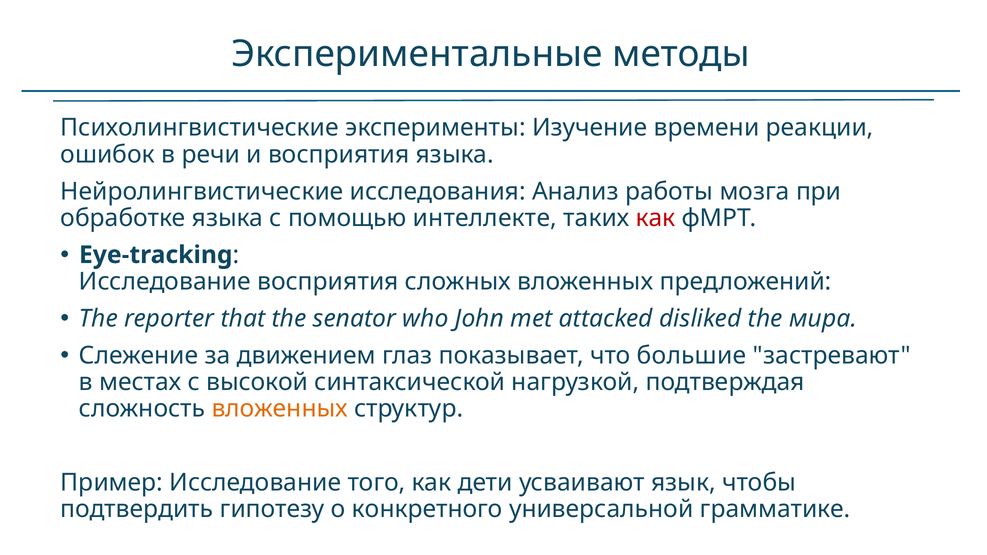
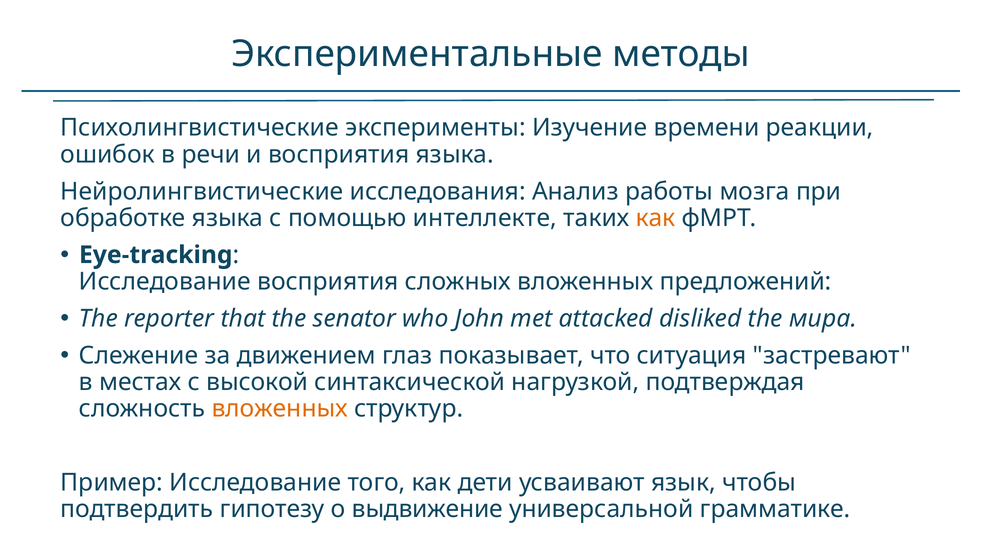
как colour: red -> orange (656, 218)
большие: большие -> ситуация (692, 355)
конкретного: конкретного -> выдвижение (427, 509)
